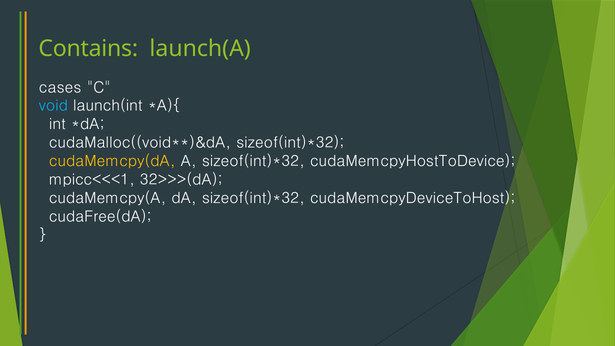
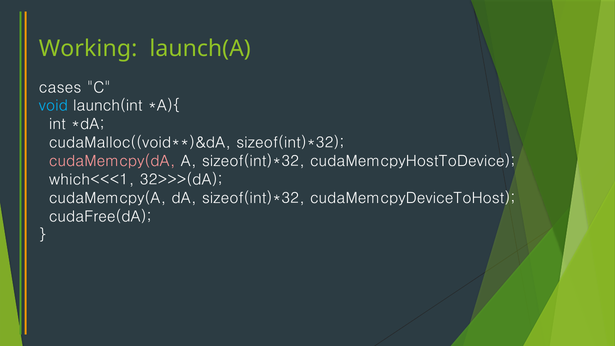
Contains: Contains -> Working (88, 49)
cudaMemcpy(dA colour: yellow -> pink (112, 161)
mpicc<<<1: mpicc<<<1 -> which<<<1 (92, 180)
